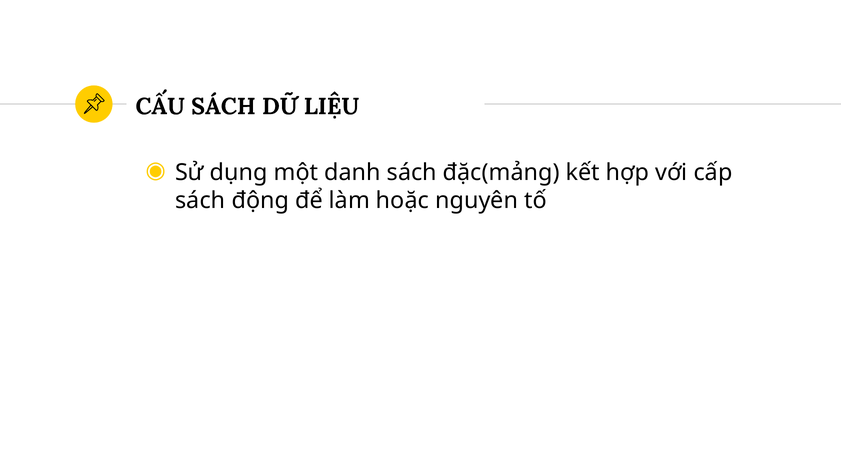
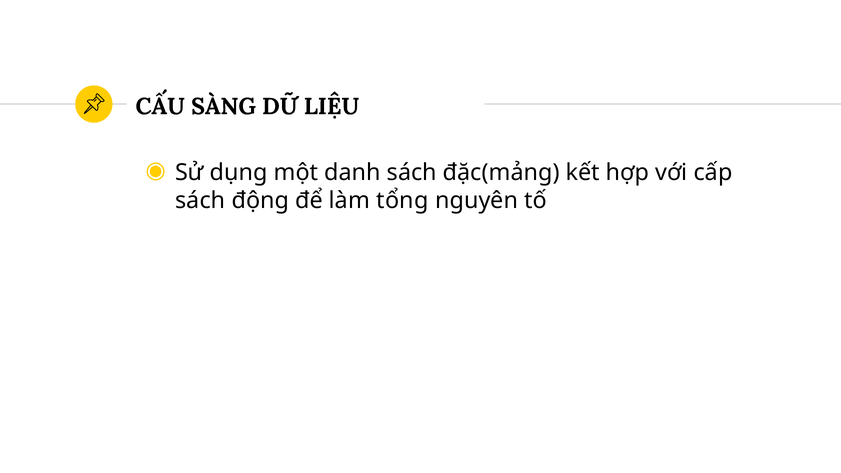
CẤU SÁCH: SÁCH -> SÀNG (224, 107)
hoặc: hoặc -> tổng (402, 201)
